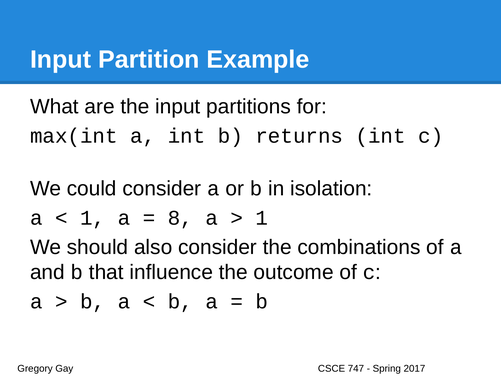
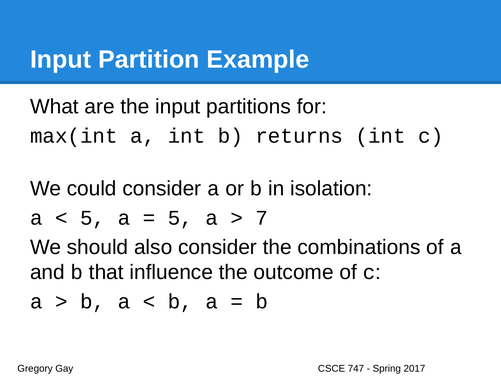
1: 1 -> 5 (93, 218)
8: 8 -> 5 (180, 218)
1: 1 -> 7 (262, 218)
